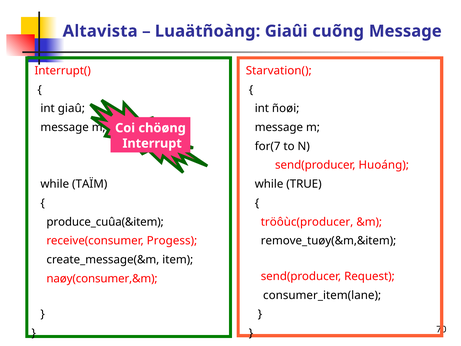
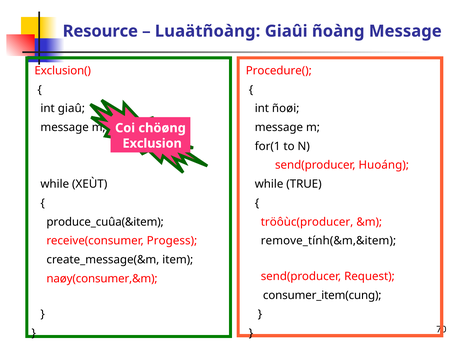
Altavista: Altavista -> Resource (100, 31)
cuõng: cuõng -> ñoàng (338, 31)
Interrupt(: Interrupt( -> Exclusion( (63, 71)
Starvation(: Starvation( -> Procedure( (279, 71)
Interrupt: Interrupt -> Exclusion (152, 143)
for(7: for(7 -> for(1 (268, 146)
TAÏM: TAÏM -> XEÙT (90, 184)
remove_tuøy(&m,&item: remove_tuøy(&m,&item -> remove_tính(&m,&item (328, 241)
consumer_item(lane: consumer_item(lane -> consumer_item(cung (322, 295)
